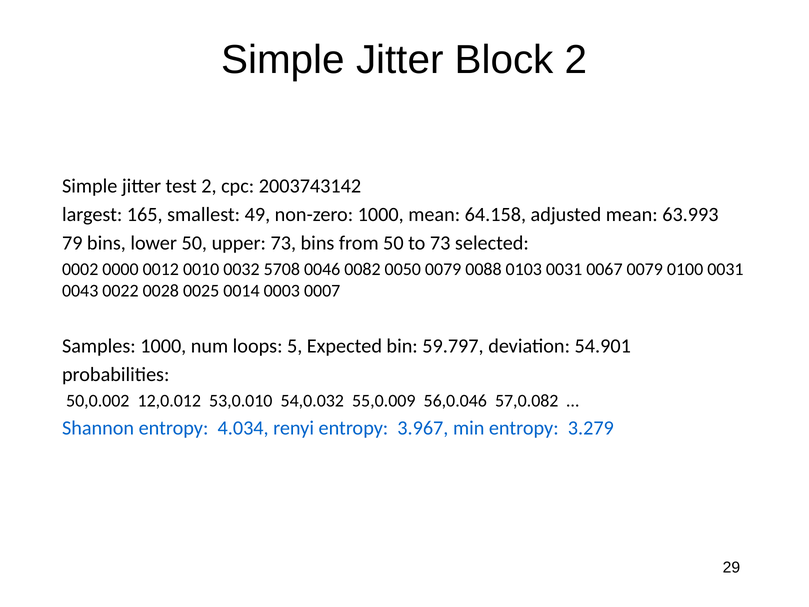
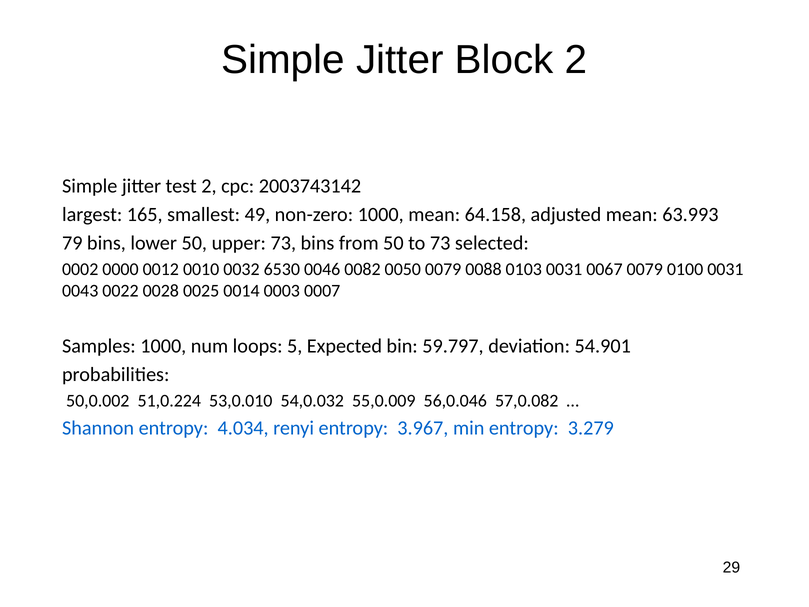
5708: 5708 -> 6530 (282, 269)
12,0.012: 12,0.012 -> 51,0.224 (169, 401)
